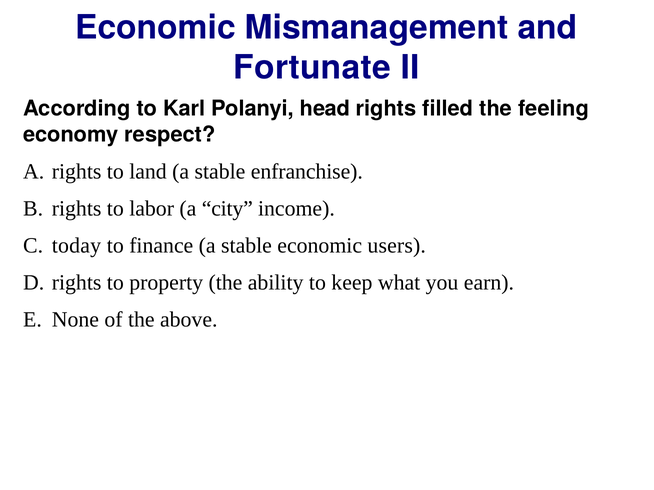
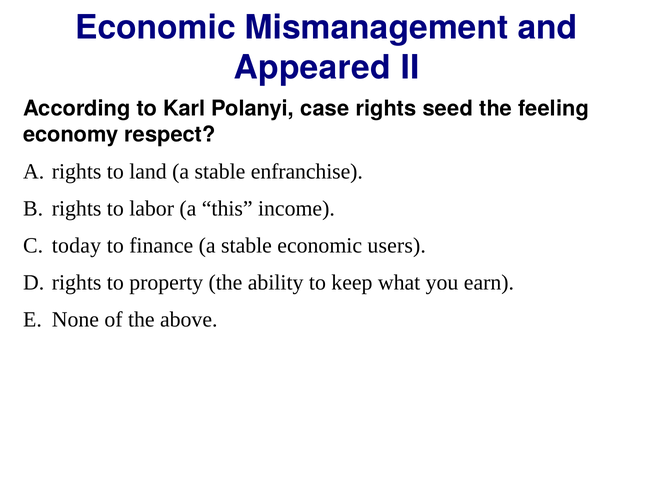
Fortunate: Fortunate -> Appeared (312, 68)
head: head -> case (325, 109)
filled: filled -> seed (448, 109)
city: city -> this (227, 209)
